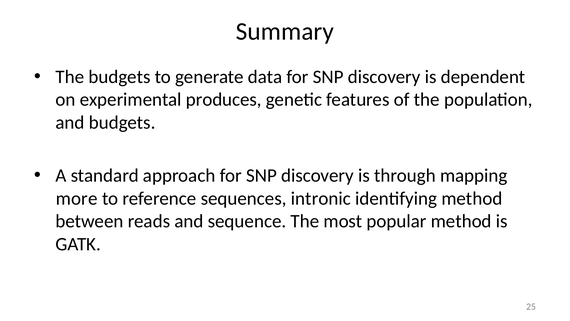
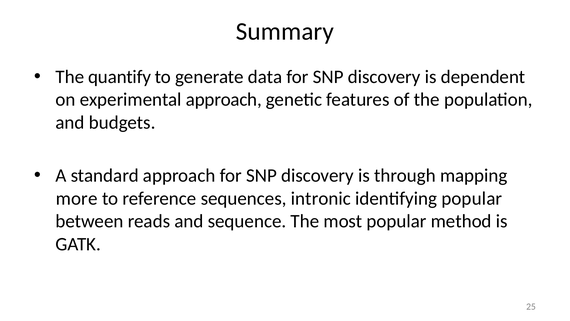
The budgets: budgets -> quantify (120, 77)
experimental produces: produces -> approach (224, 99)
identifying method: method -> popular (472, 198)
